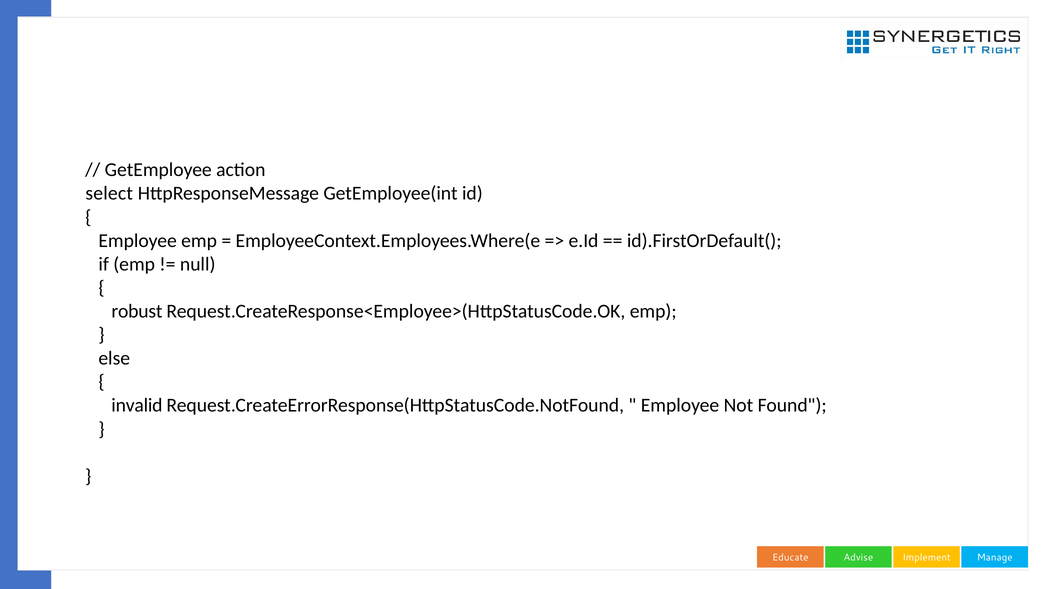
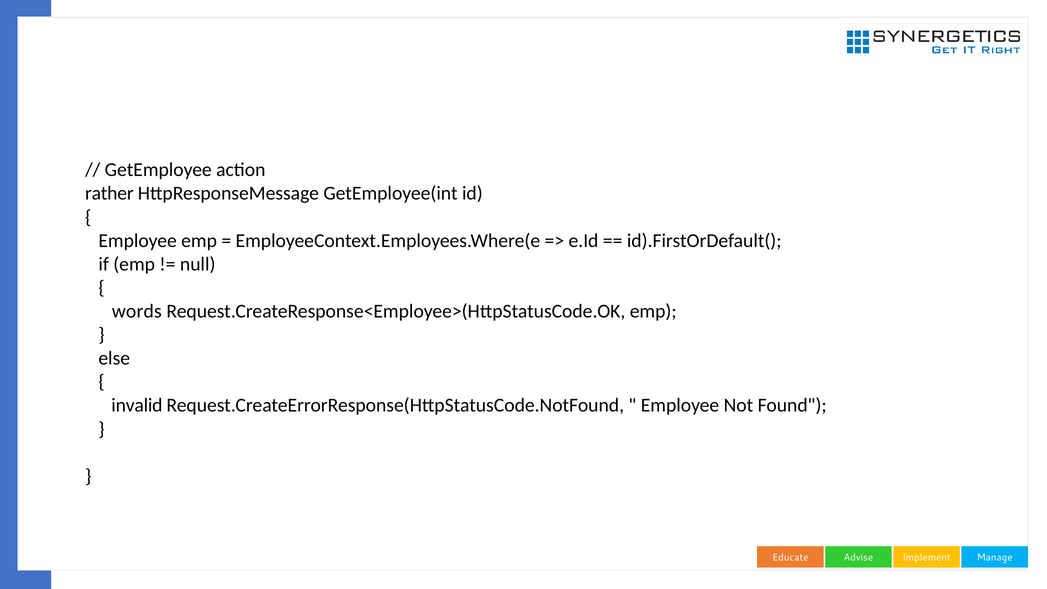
select: select -> rather (109, 193)
robust: robust -> words (137, 311)
